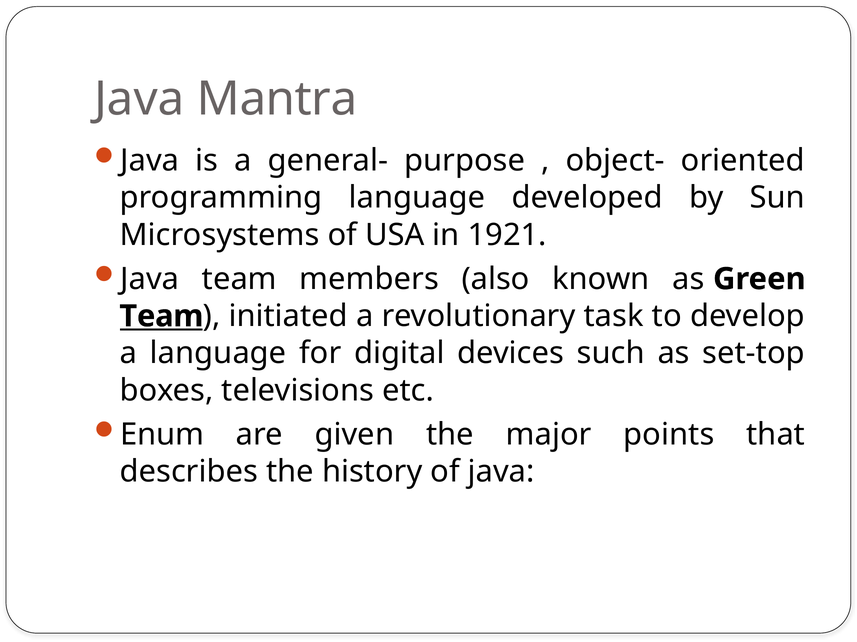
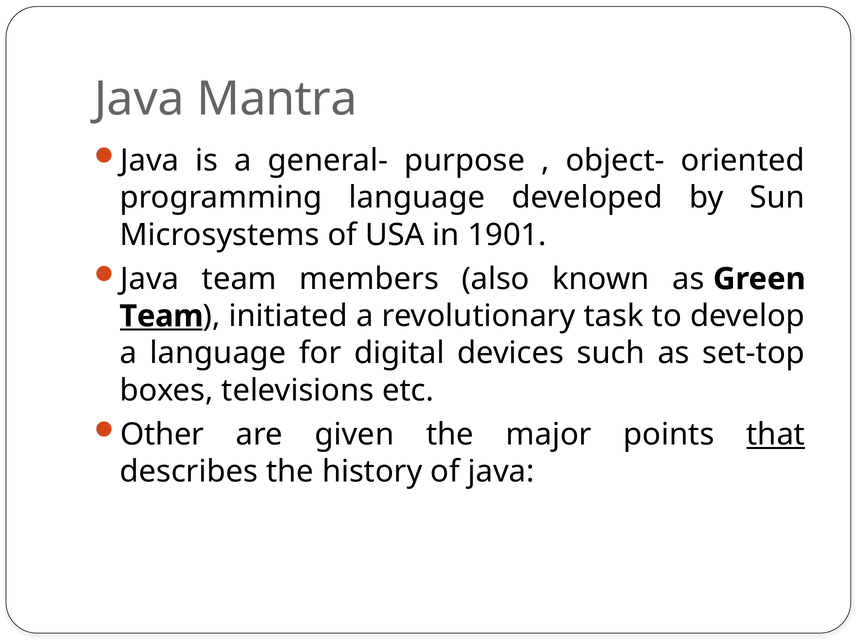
1921: 1921 -> 1901 (507, 235)
Enum: Enum -> Other (162, 435)
that underline: none -> present (776, 435)
